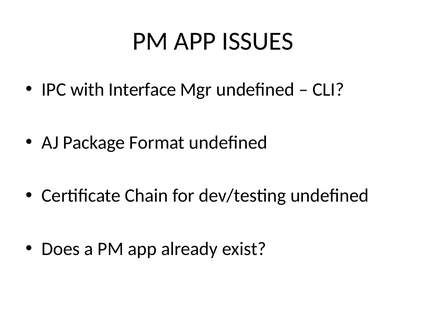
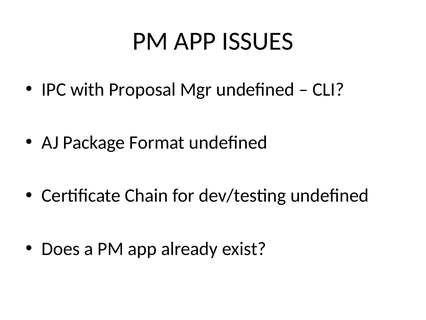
Interface: Interface -> Proposal (142, 89)
